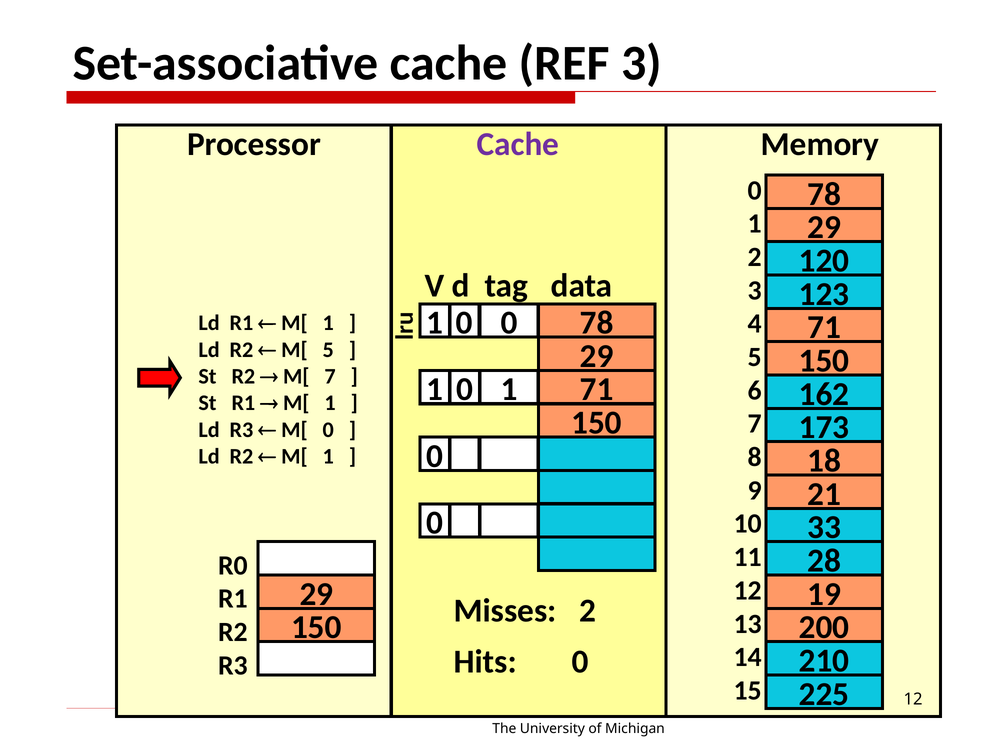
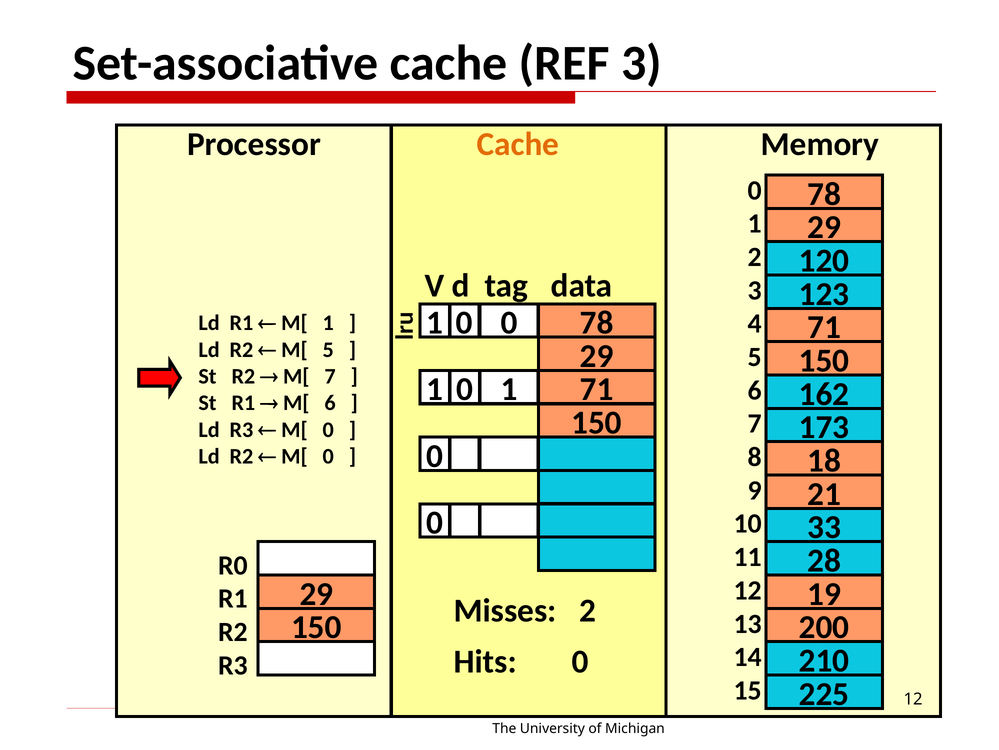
Cache colour: purple -> orange (518, 144)
1: 1 -> 6 (330, 403)
1: 1 -> 0 (328, 456)
